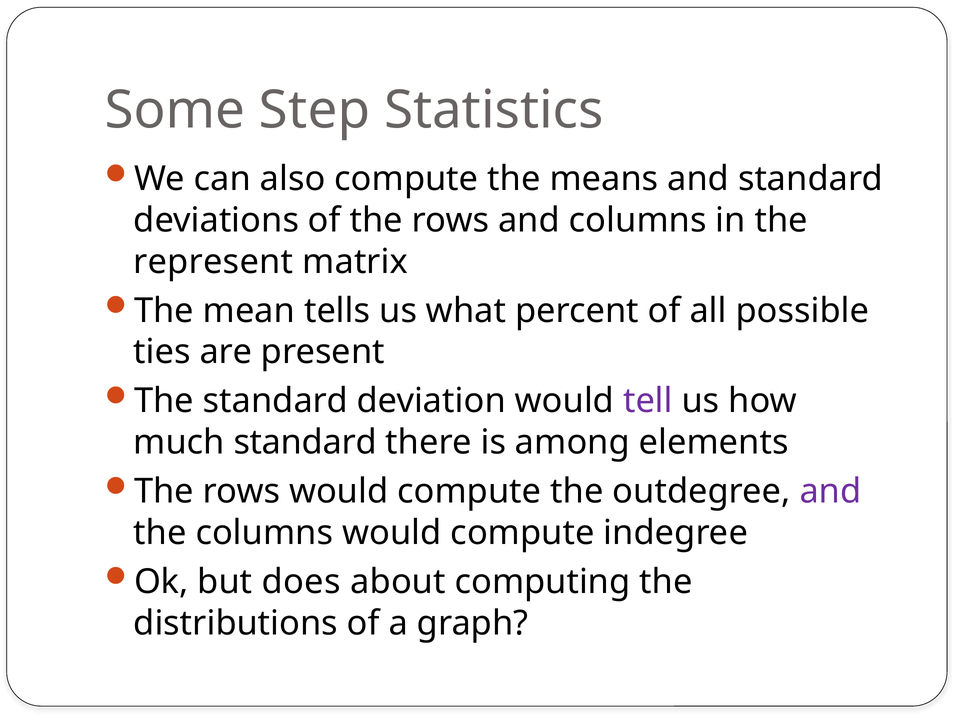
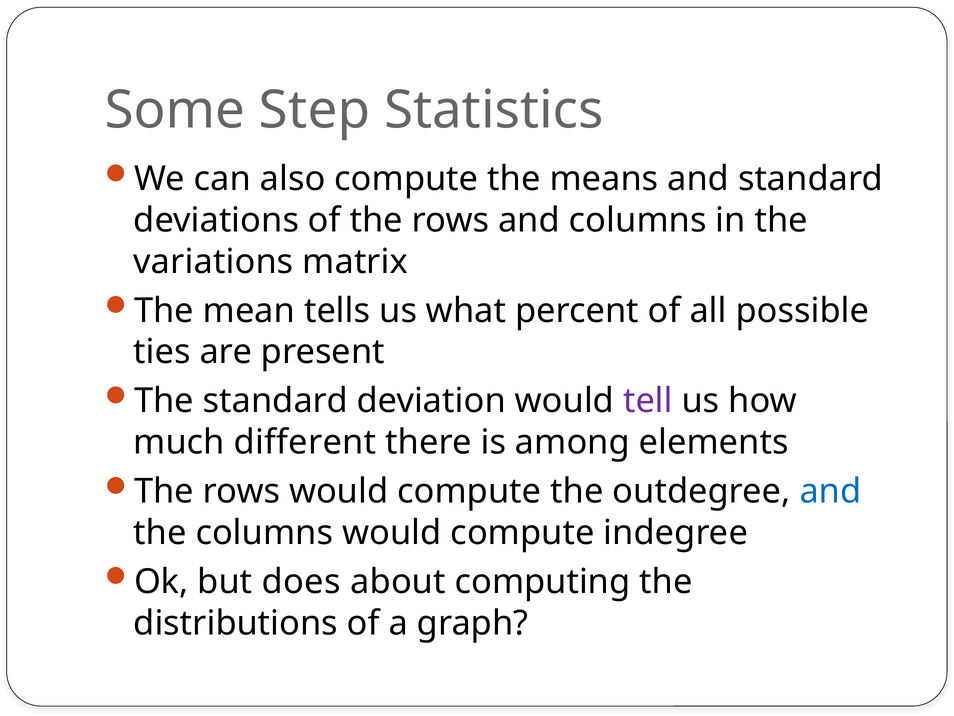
represent: represent -> variations (213, 261)
much standard: standard -> different (305, 442)
and colour: purple -> blue (830, 491)
